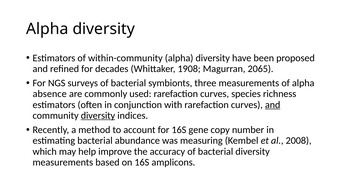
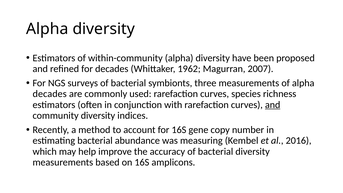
1908: 1908 -> 1962 (189, 69)
2065: 2065 -> 2007 (261, 69)
absence: absence -> decades (50, 94)
diversity underline: present -> none (98, 115)
2008: 2008 -> 2016 (299, 141)
